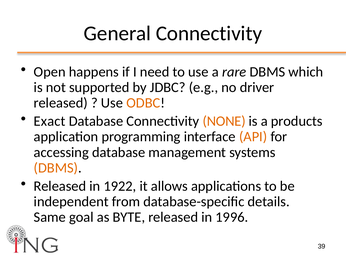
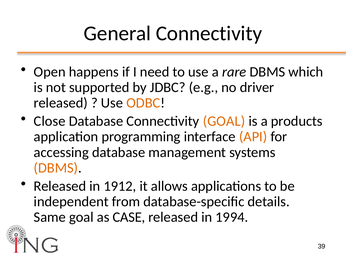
Exact: Exact -> Close (50, 121)
Connectivity NONE: NONE -> GOAL (224, 121)
1922: 1922 -> 1912 (120, 186)
BYTE: BYTE -> CASE (129, 218)
1996: 1996 -> 1994 (232, 218)
